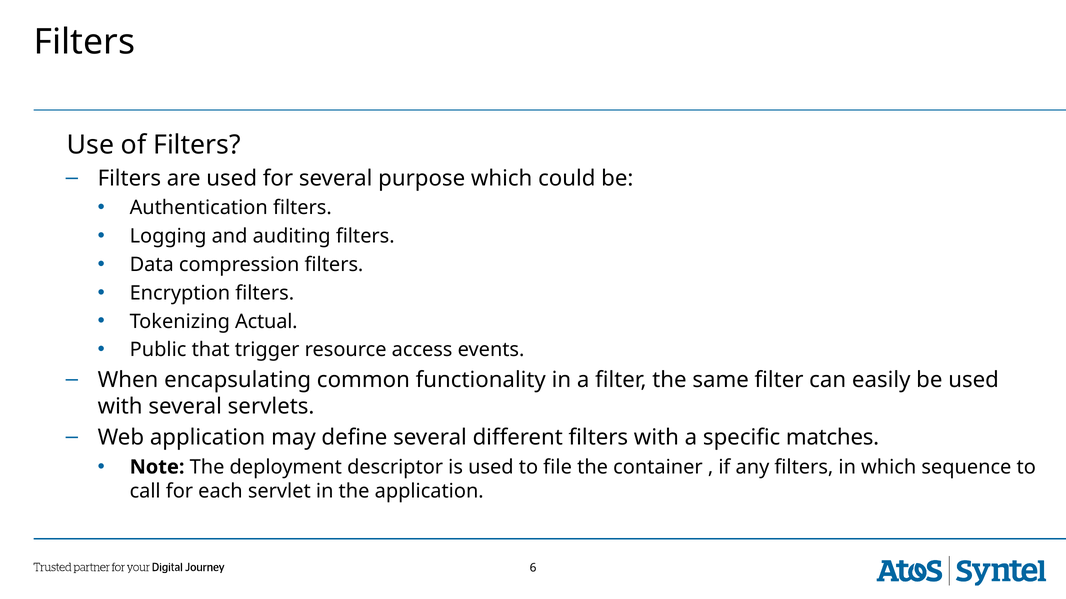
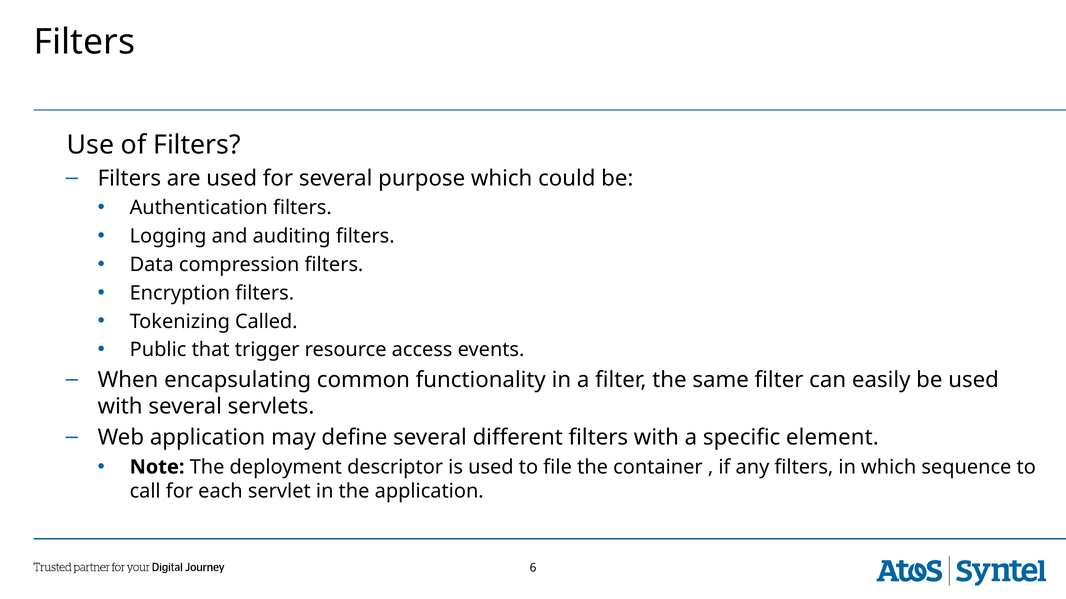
Actual: Actual -> Called (266, 322)
matches: matches -> element (832, 438)
